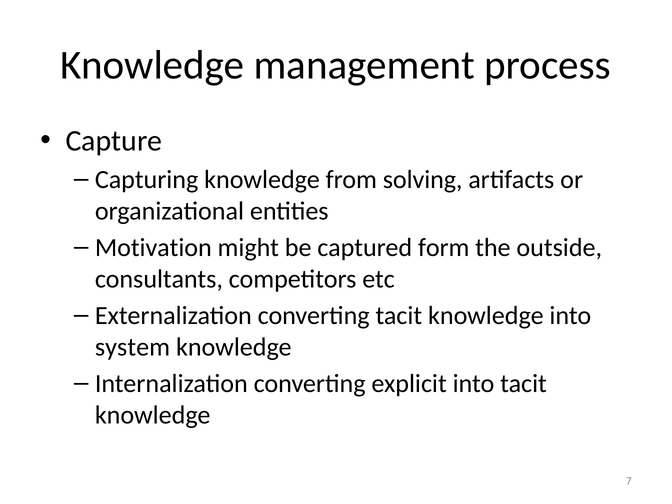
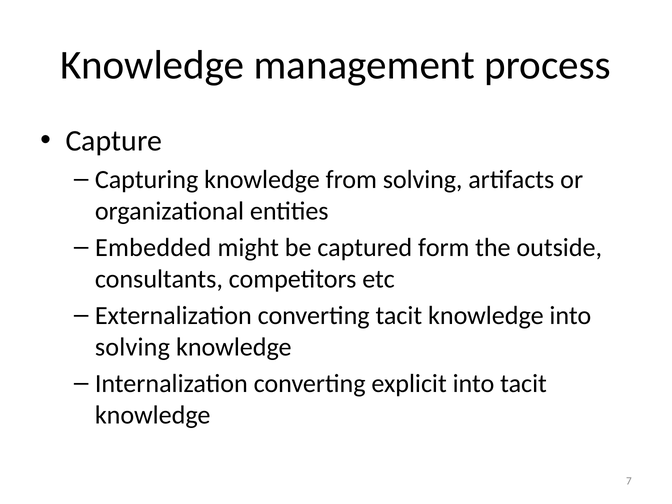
Motivation: Motivation -> Embedded (153, 248)
system: system -> solving (132, 347)
